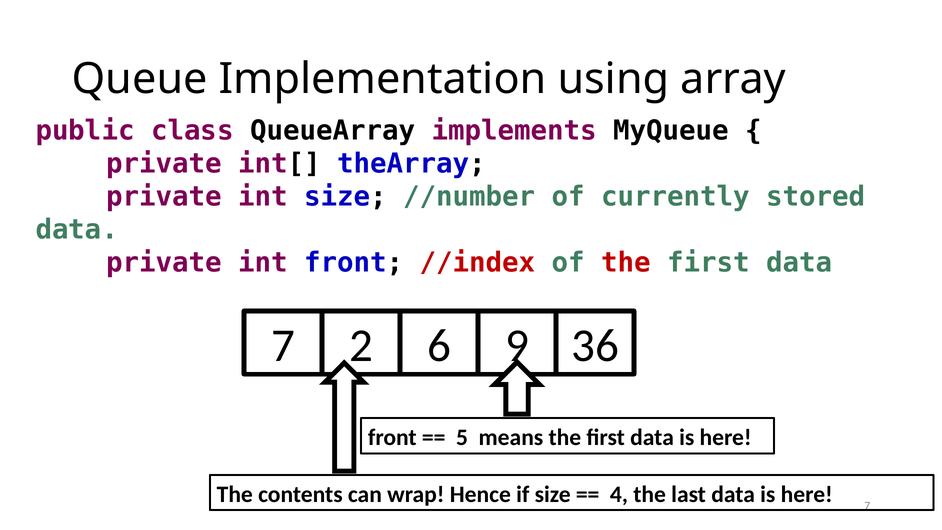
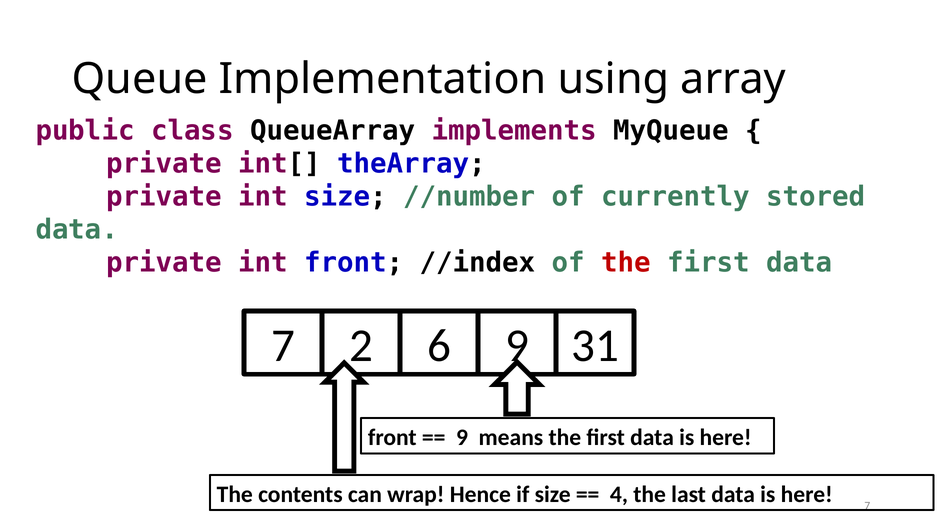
//index colour: red -> black (477, 263)
36: 36 -> 31 (595, 346)
5: 5 -> 9 (462, 437)
